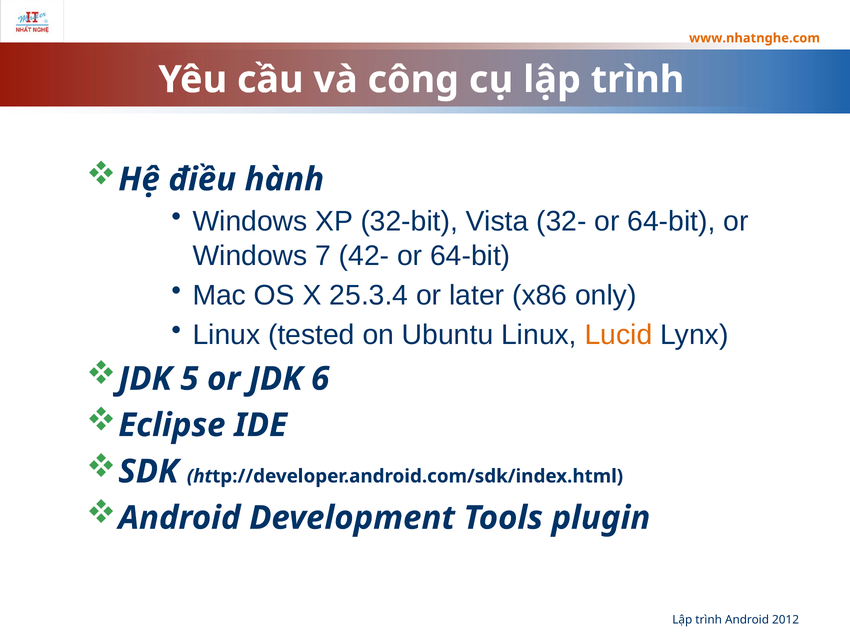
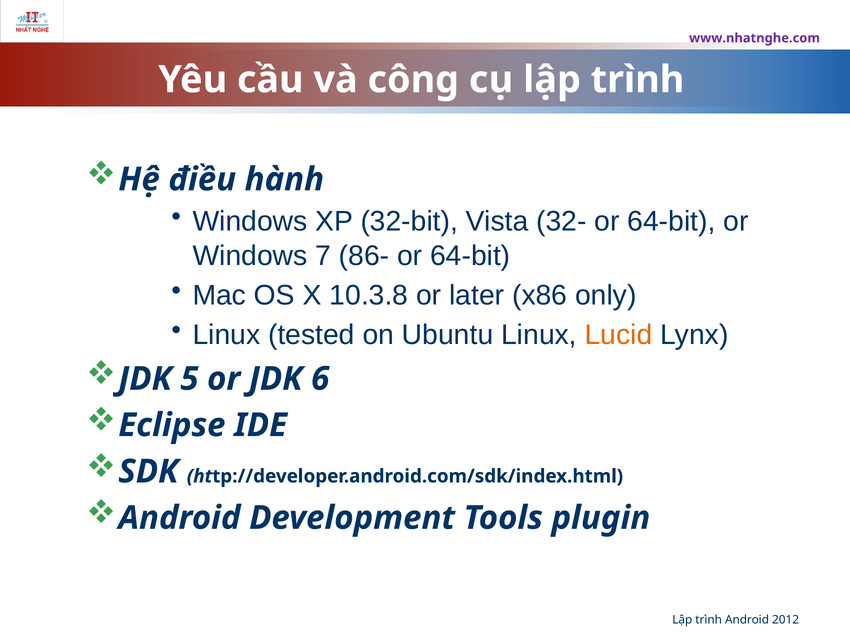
www.nhatnghe.com colour: orange -> purple (755, 38)
42-: 42- -> 86- (364, 255)
25.3.4: 25.3.4 -> 10.3.8 (369, 295)
